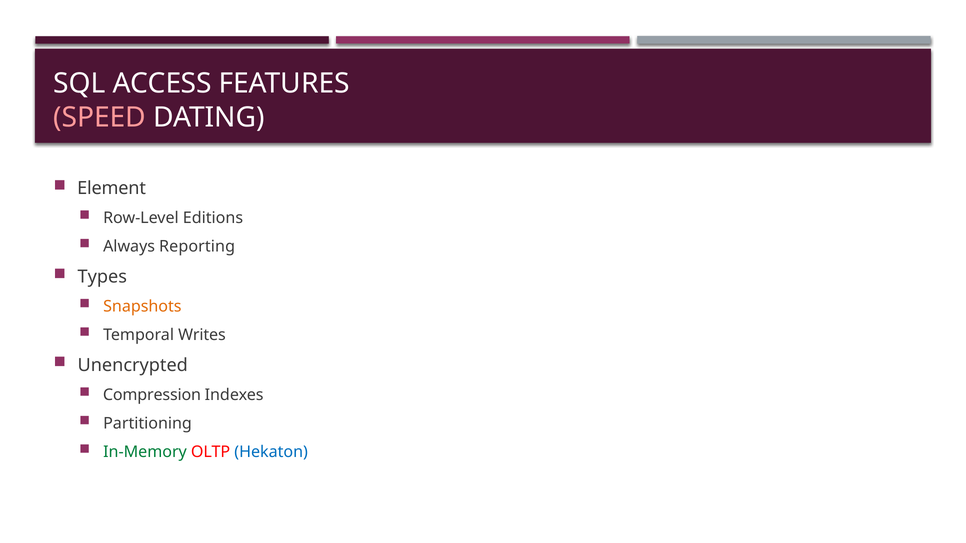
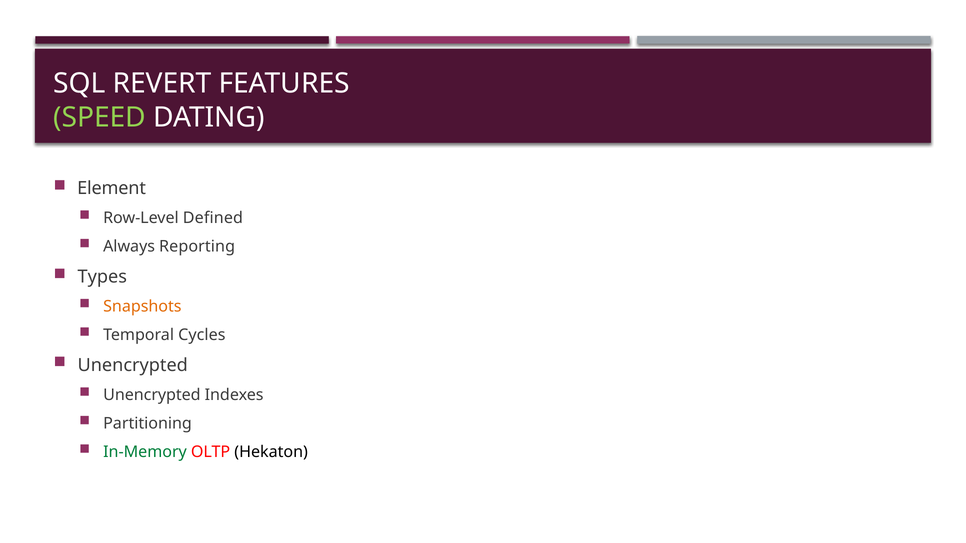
ACCESS: ACCESS -> REVERT (162, 84)
SPEED colour: pink -> light green (100, 117)
Editions: Editions -> Defined (213, 218)
Writes: Writes -> Cycles (202, 335)
Compression: Compression -> Unencrypted (152, 395)
Hekaton colour: blue -> black (271, 452)
